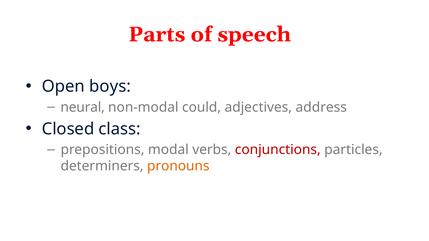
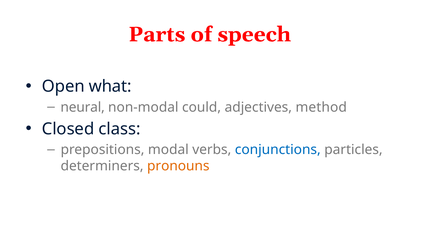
boys: boys -> what (110, 87)
address: address -> method (321, 107)
conjunctions colour: red -> blue (278, 150)
